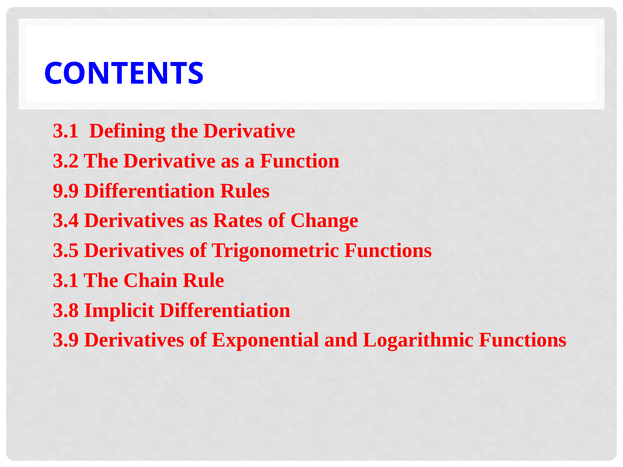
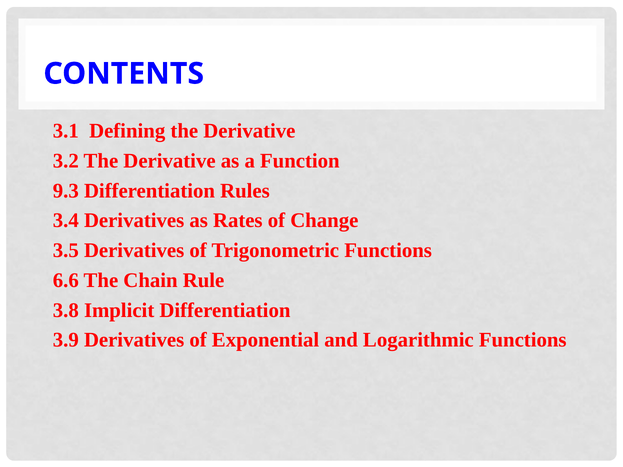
9.9: 9.9 -> 9.3 (66, 191)
3.1: 3.1 -> 6.6 (66, 281)
